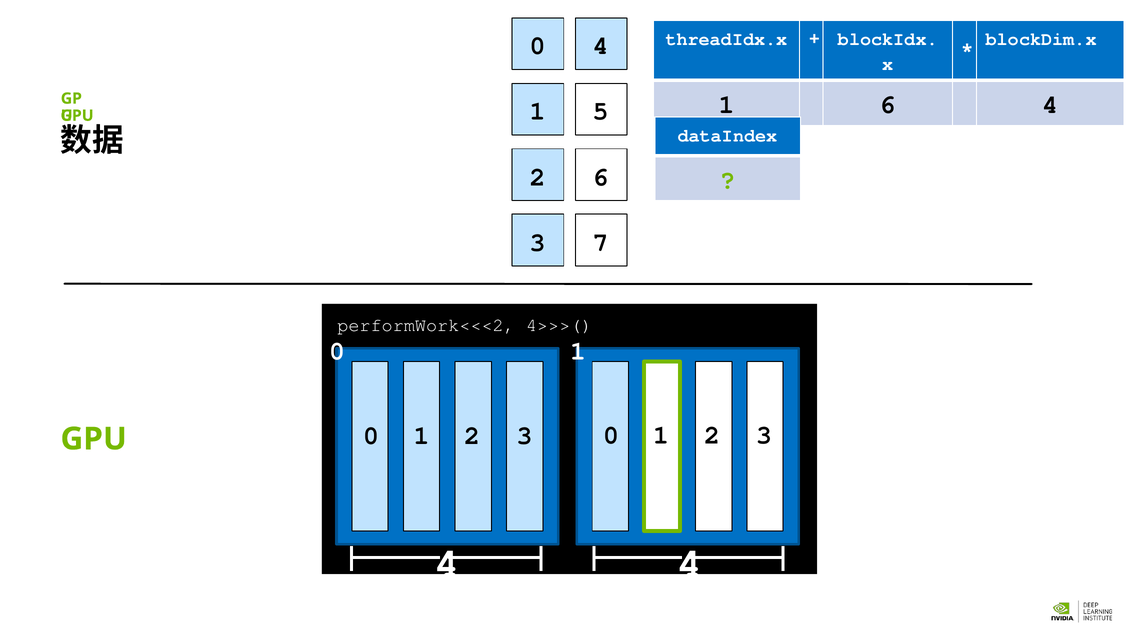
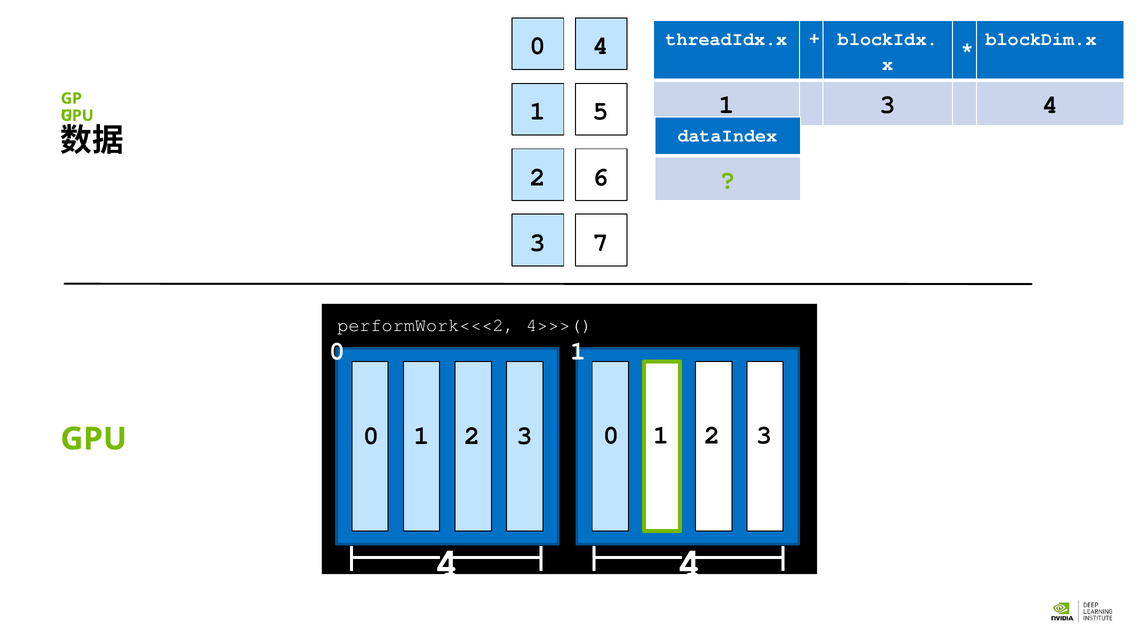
6: 6 -> 3 (888, 104)
